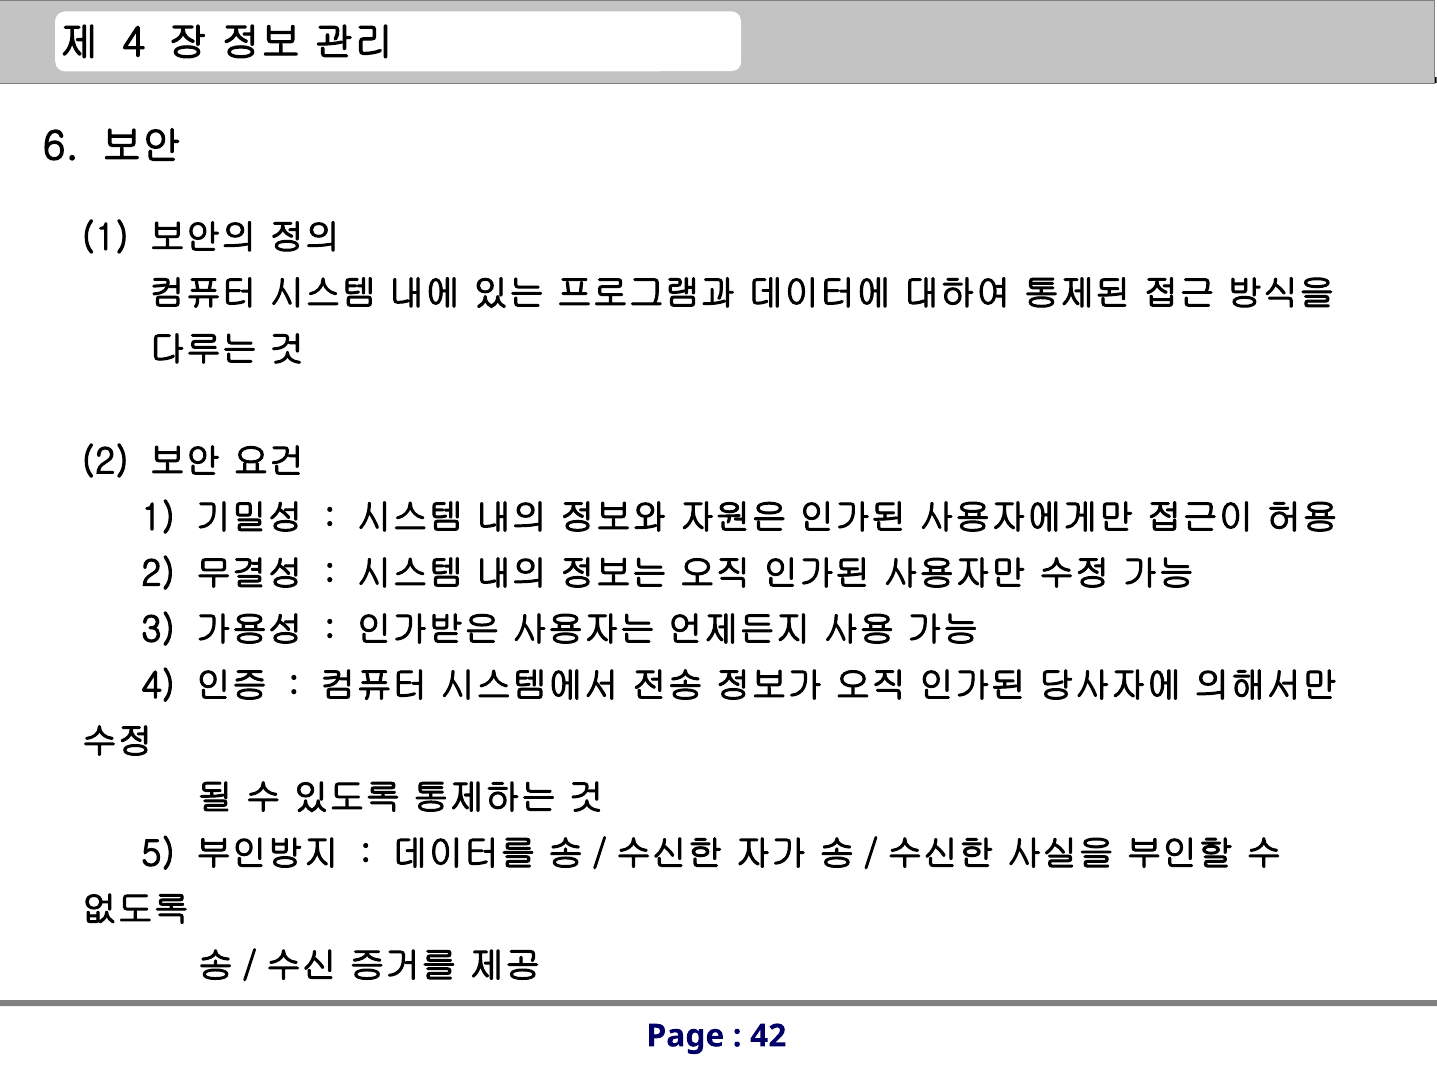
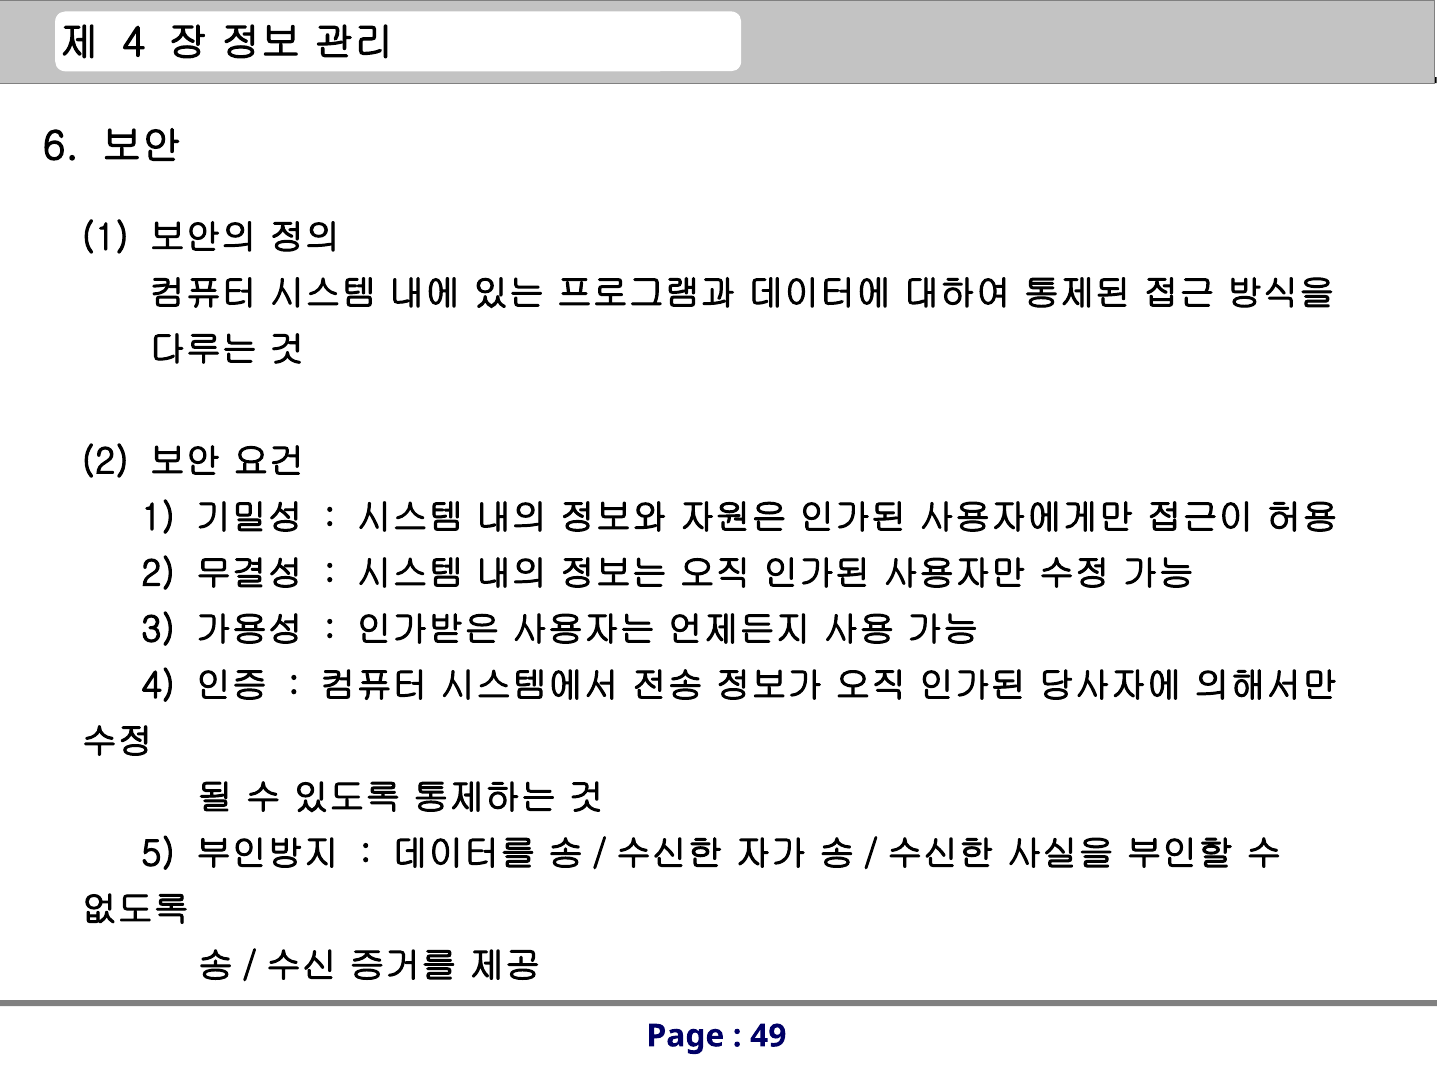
42: 42 -> 49 (768, 1036)
